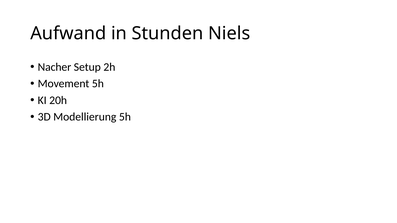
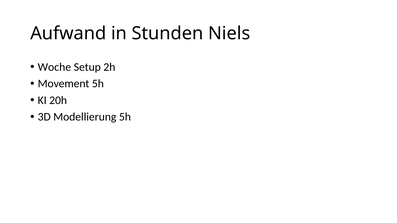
Nacher: Nacher -> Woche (54, 67)
